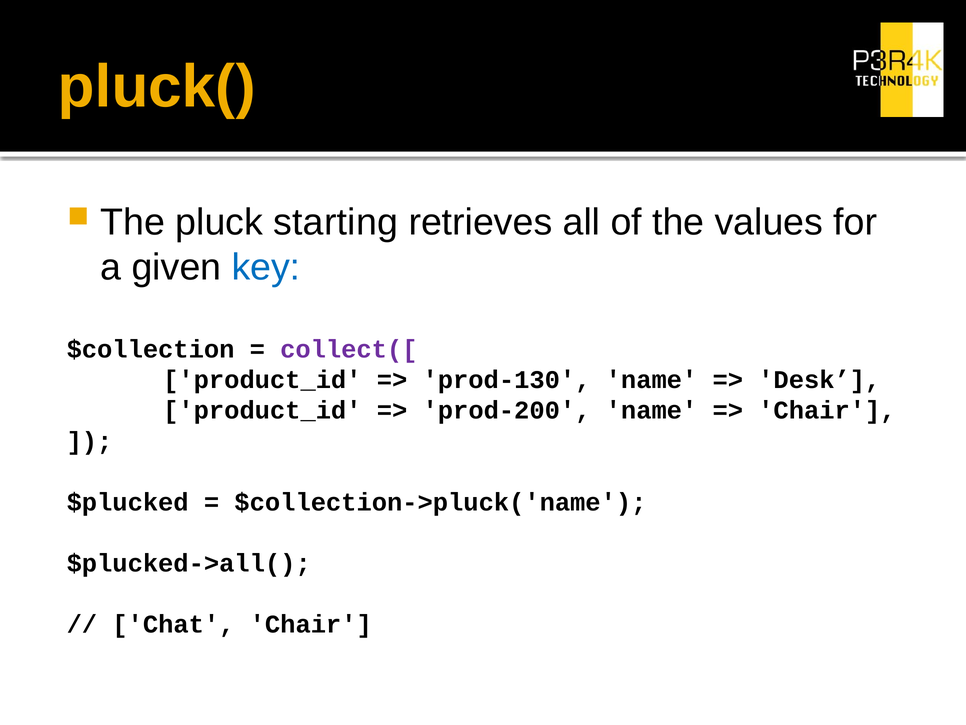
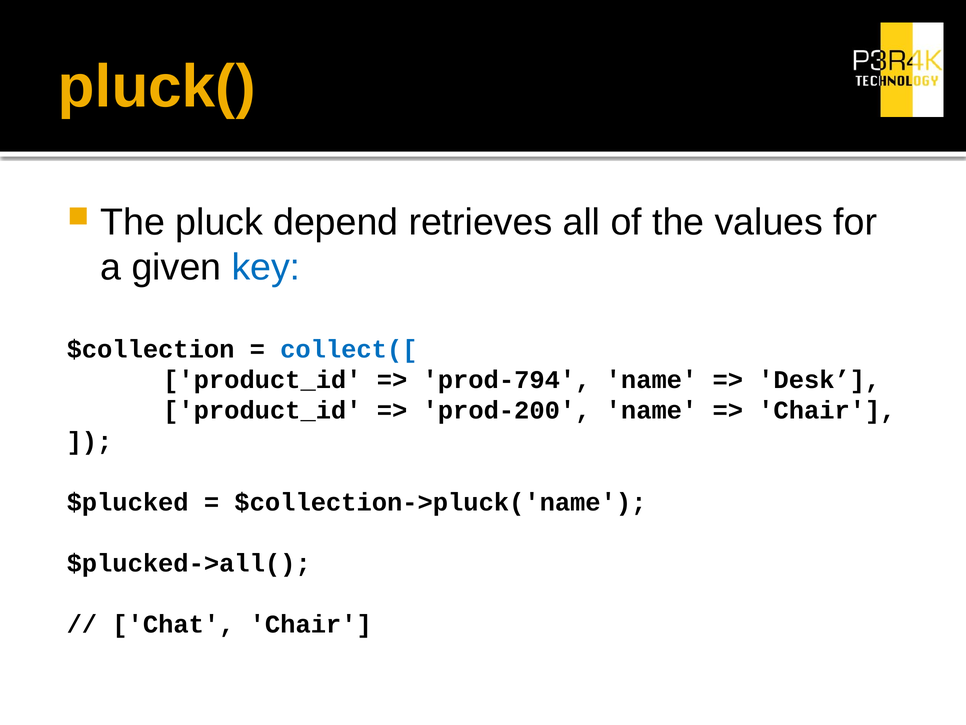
starting: starting -> depend (336, 222)
collect([ colour: purple -> blue (349, 349)
prod-130: prod-130 -> prod-794 (507, 380)
